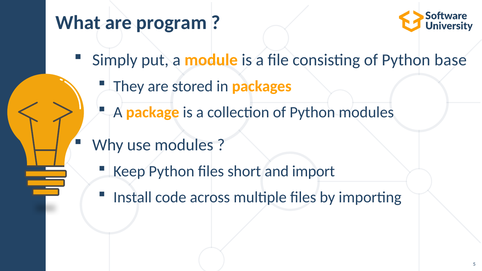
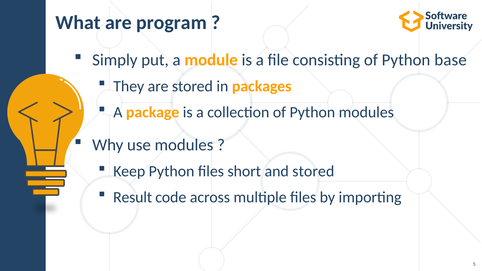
and import: import -> stored (313, 171)
Install: Install -> Result (133, 197)
